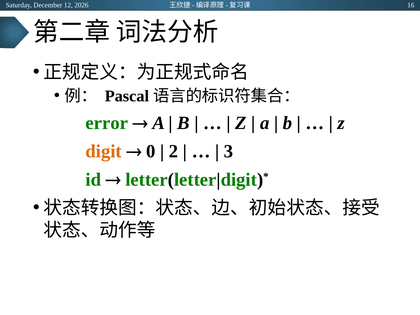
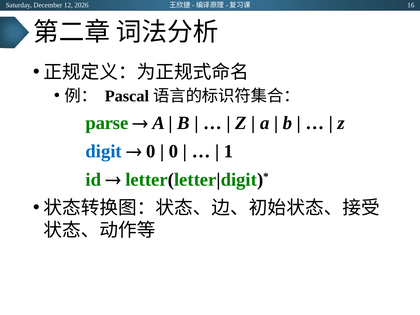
error: error -> parse (107, 123)
digit colour: orange -> blue (104, 151)
2: 2 -> 0 (174, 151)
3: 3 -> 1 (228, 151)
